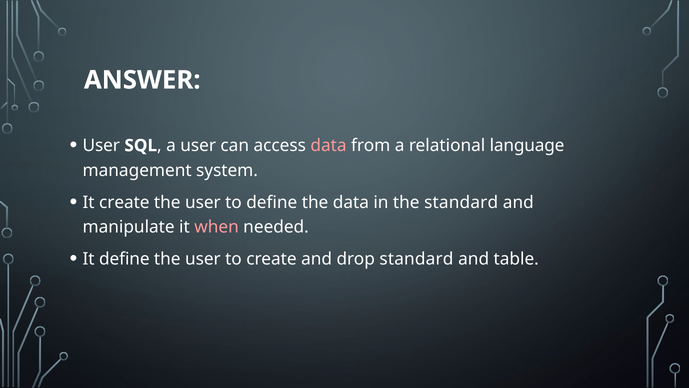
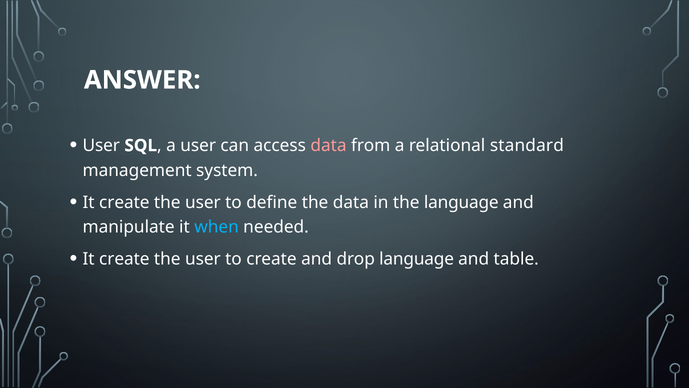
language: language -> standard (527, 145)
the standard: standard -> language (461, 202)
when colour: pink -> light blue (217, 227)
define: define -> create (124, 259)
drop standard: standard -> language (417, 259)
